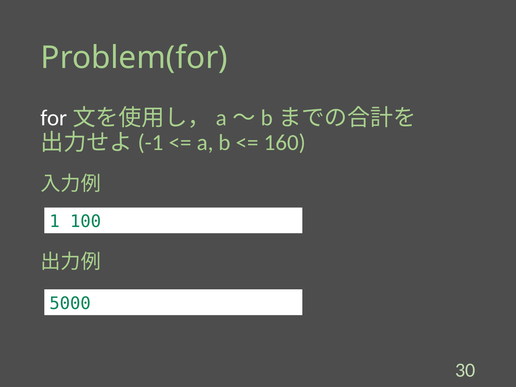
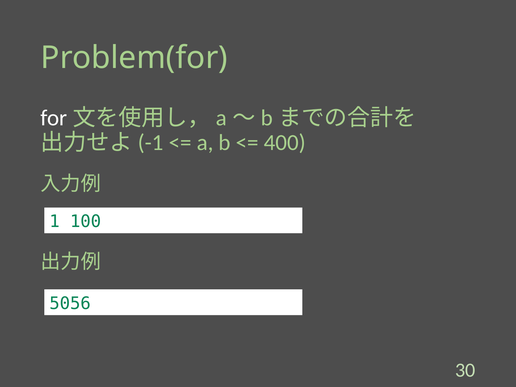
160: 160 -> 400 (285, 143)
5000: 5000 -> 5056 (70, 303)
